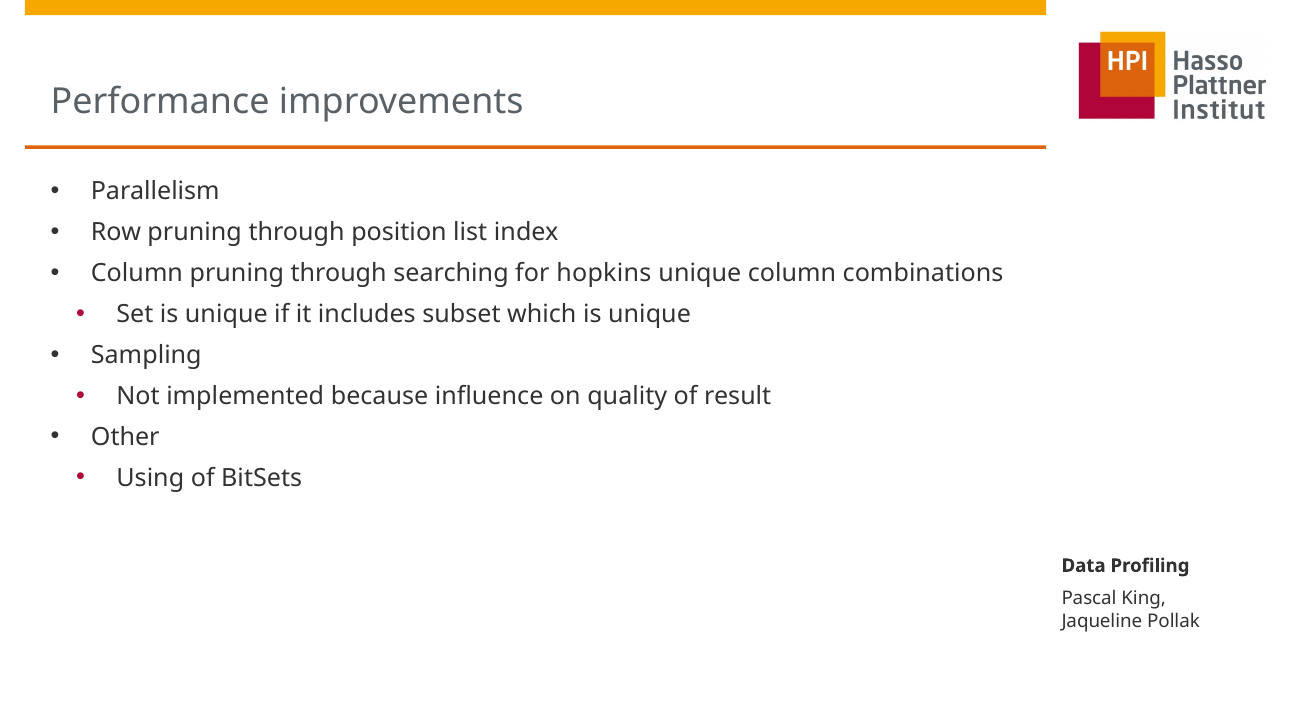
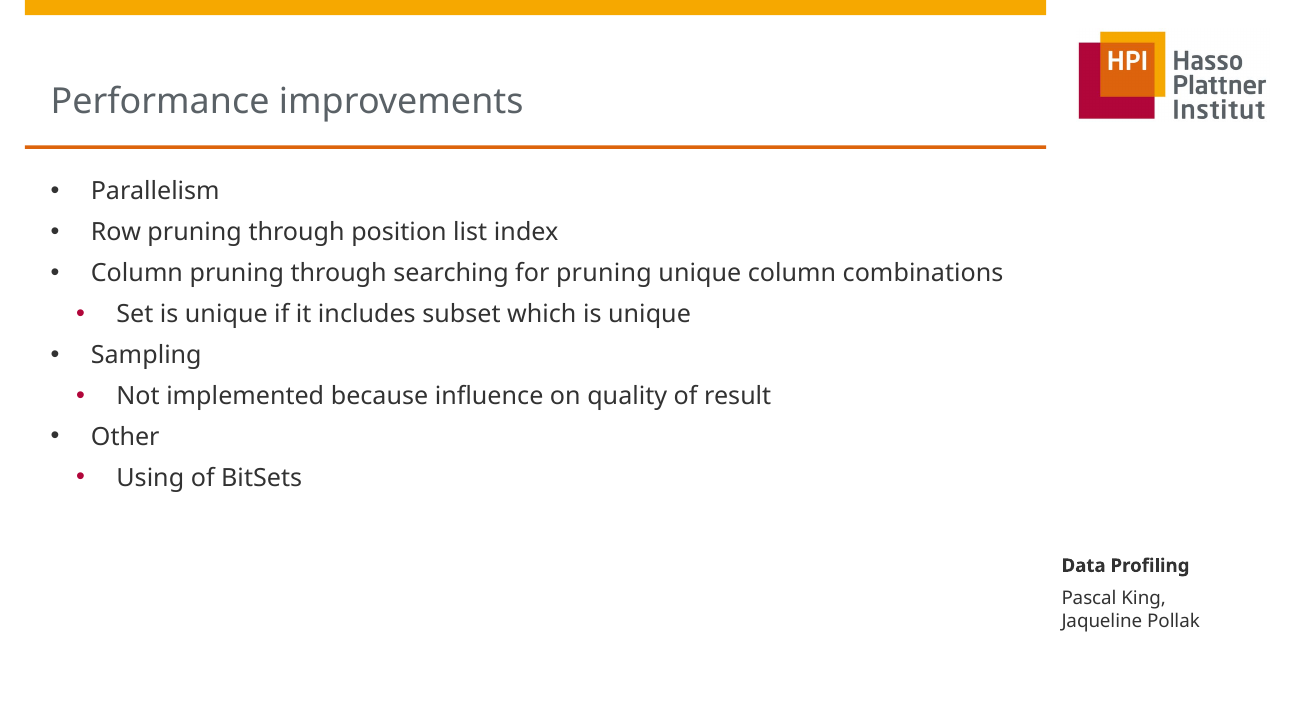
for hopkins: hopkins -> pruning (604, 274)
